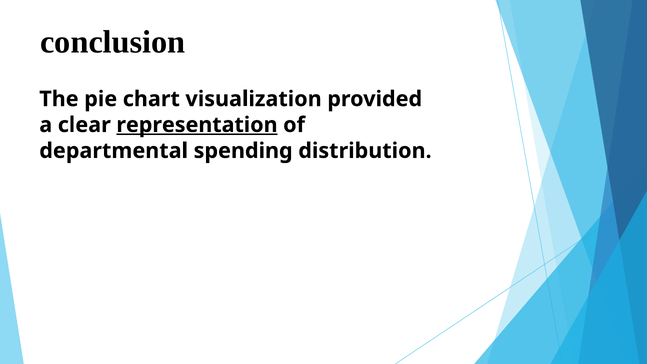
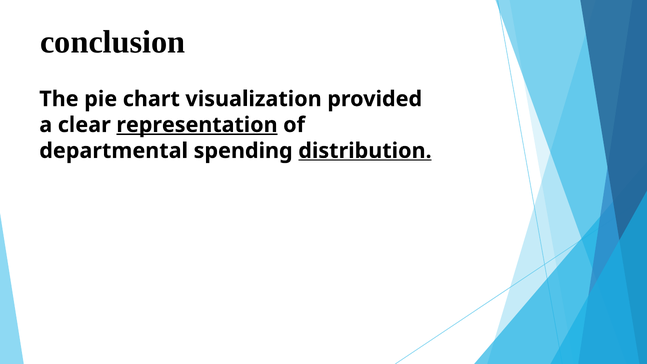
distribution underline: none -> present (365, 151)
